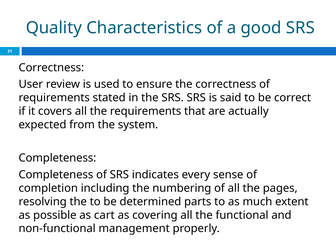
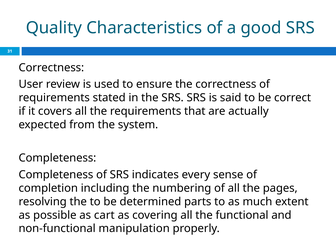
management: management -> manipulation (134, 228)
